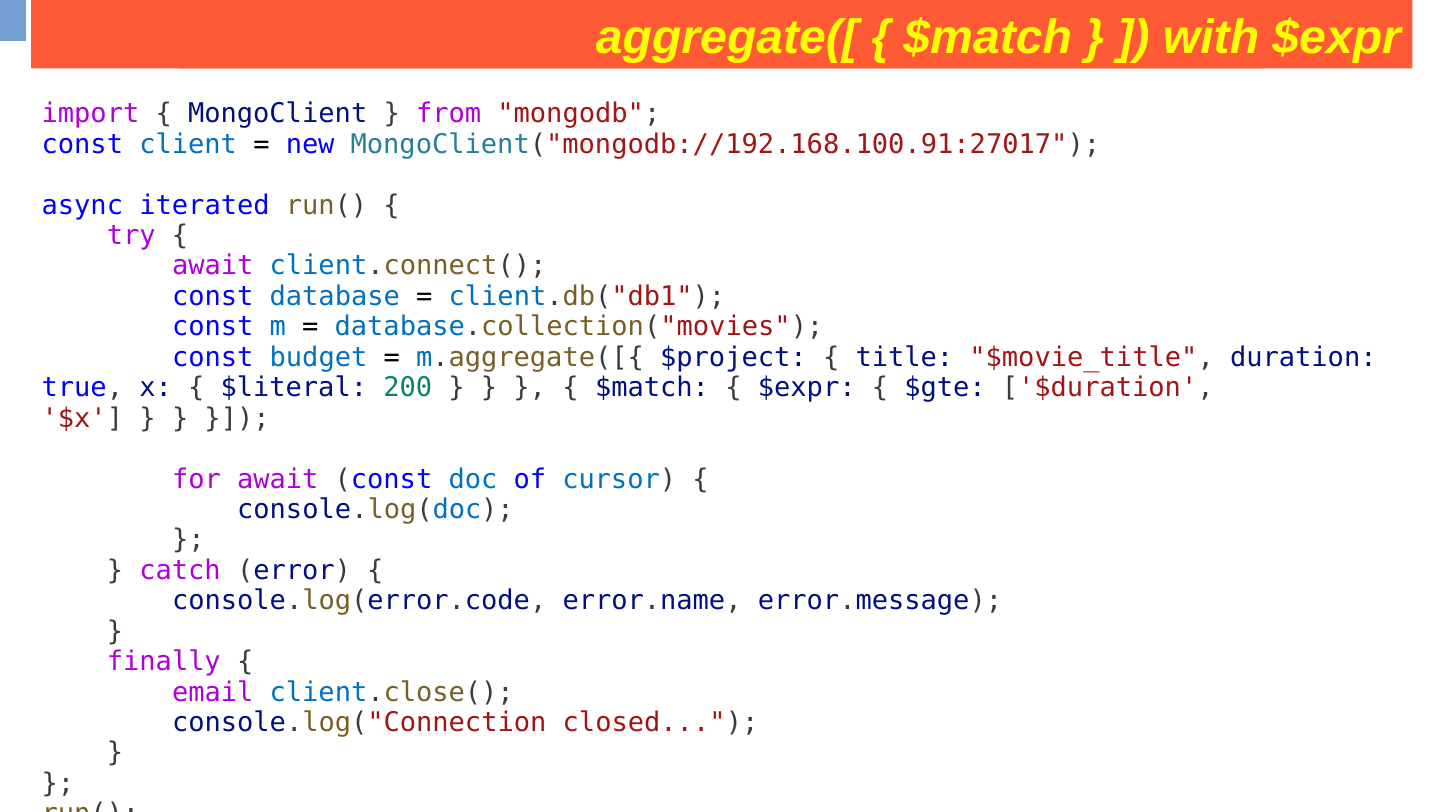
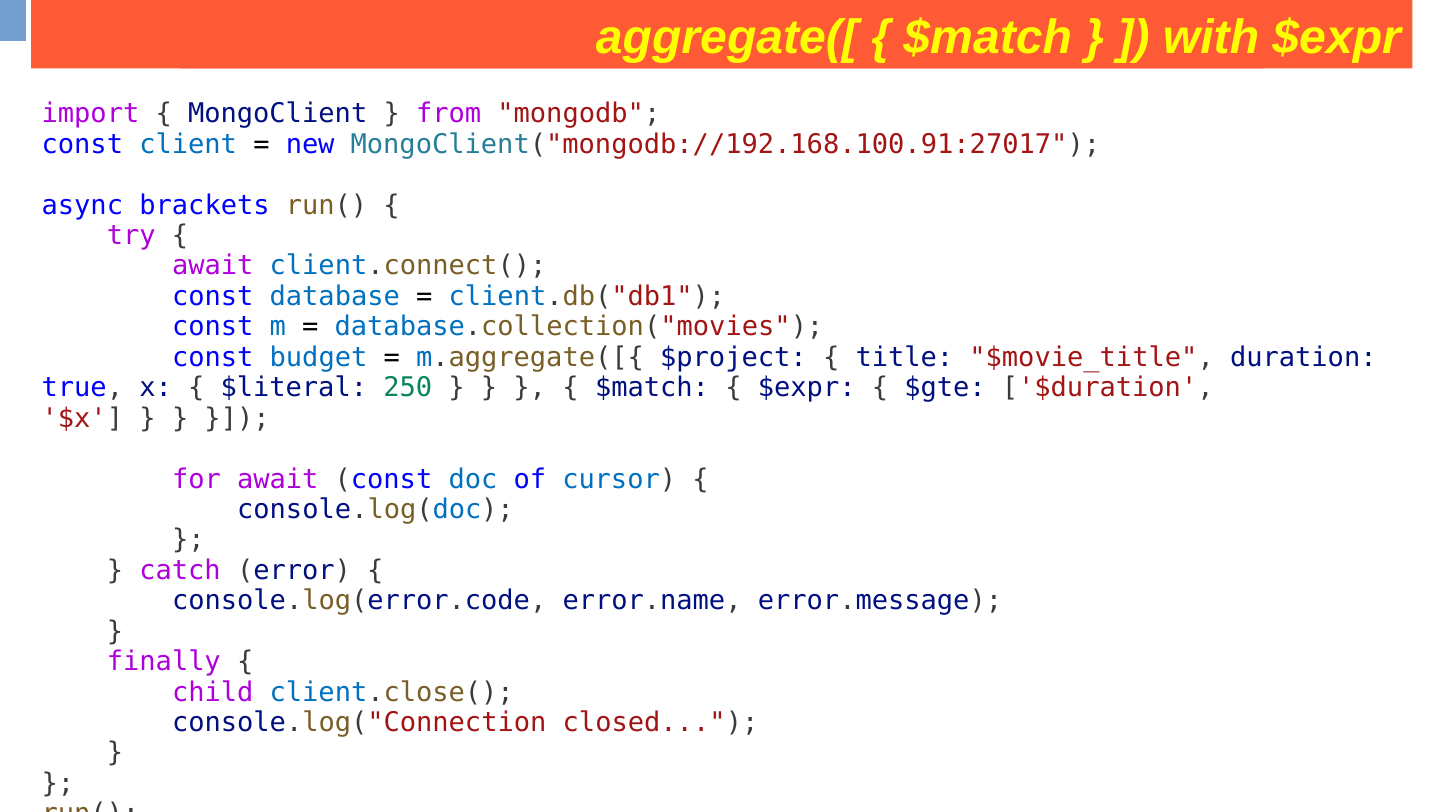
iterated: iterated -> brackets (205, 205)
200: 200 -> 250 (408, 388)
email: email -> child (213, 692)
